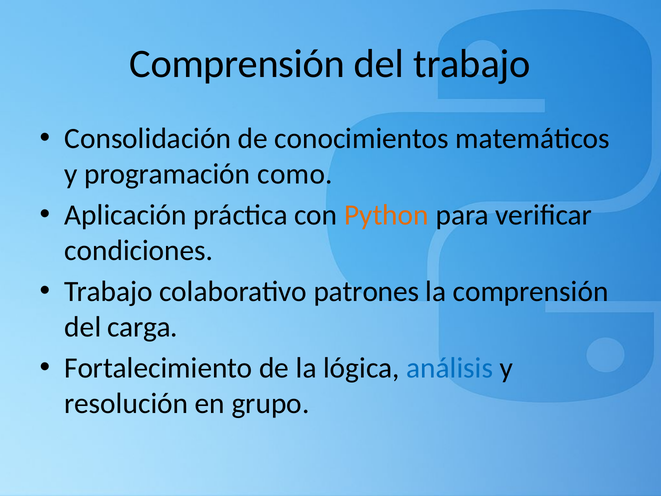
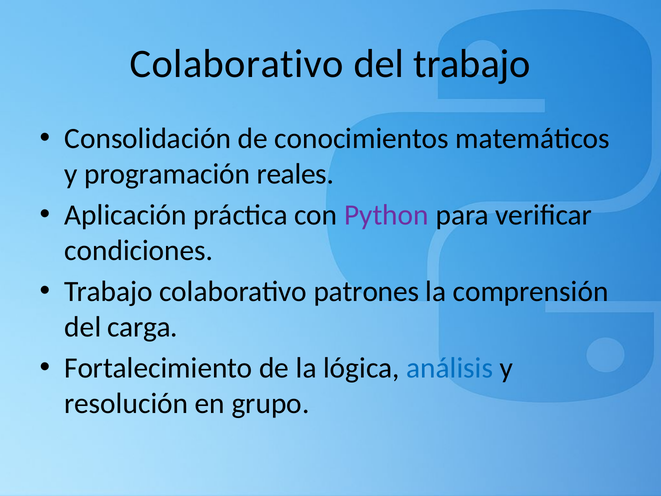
Comprensión: Comprensión -> Colaborativo (237, 64)
como: como -> reales (295, 174)
Python colour: orange -> purple (386, 215)
